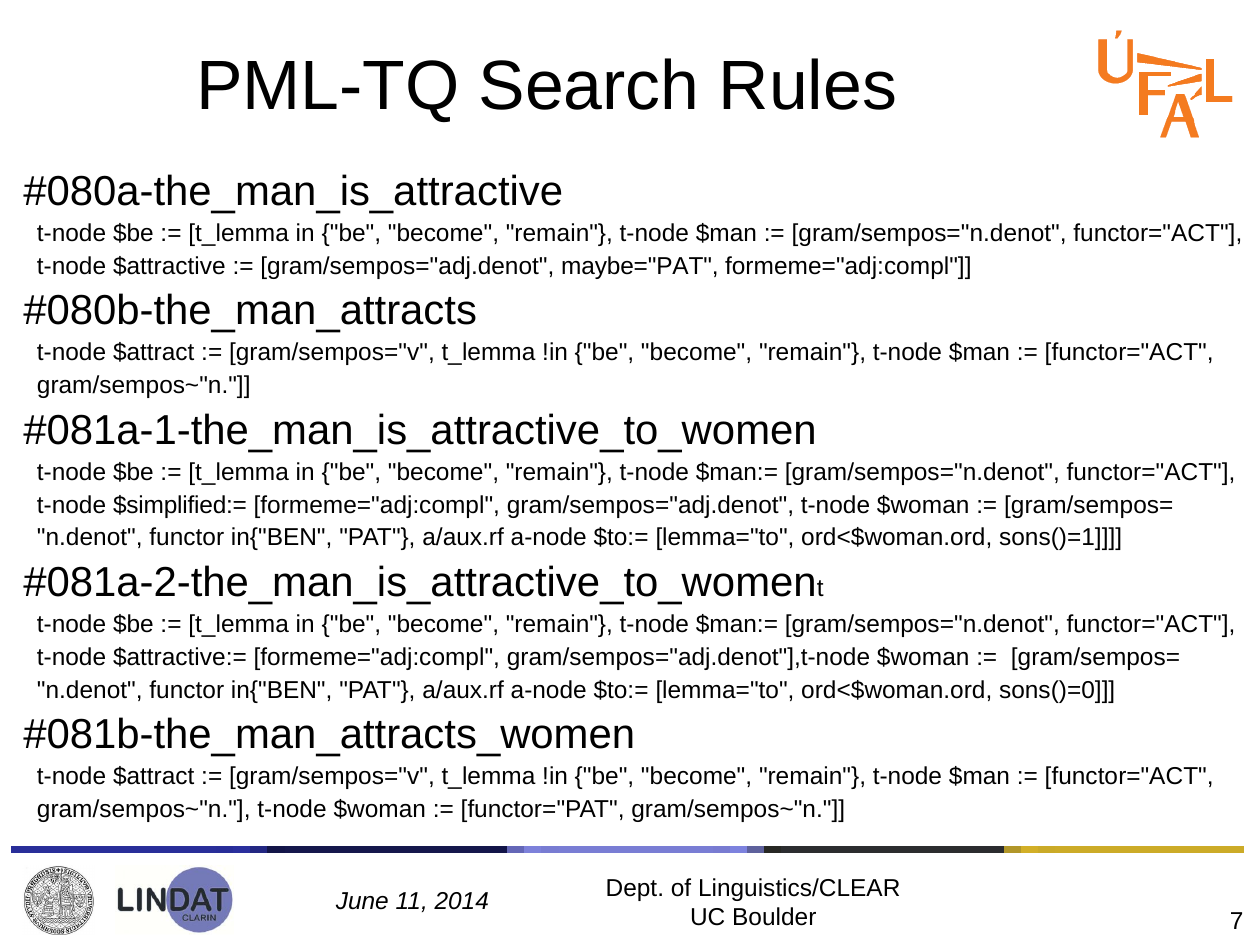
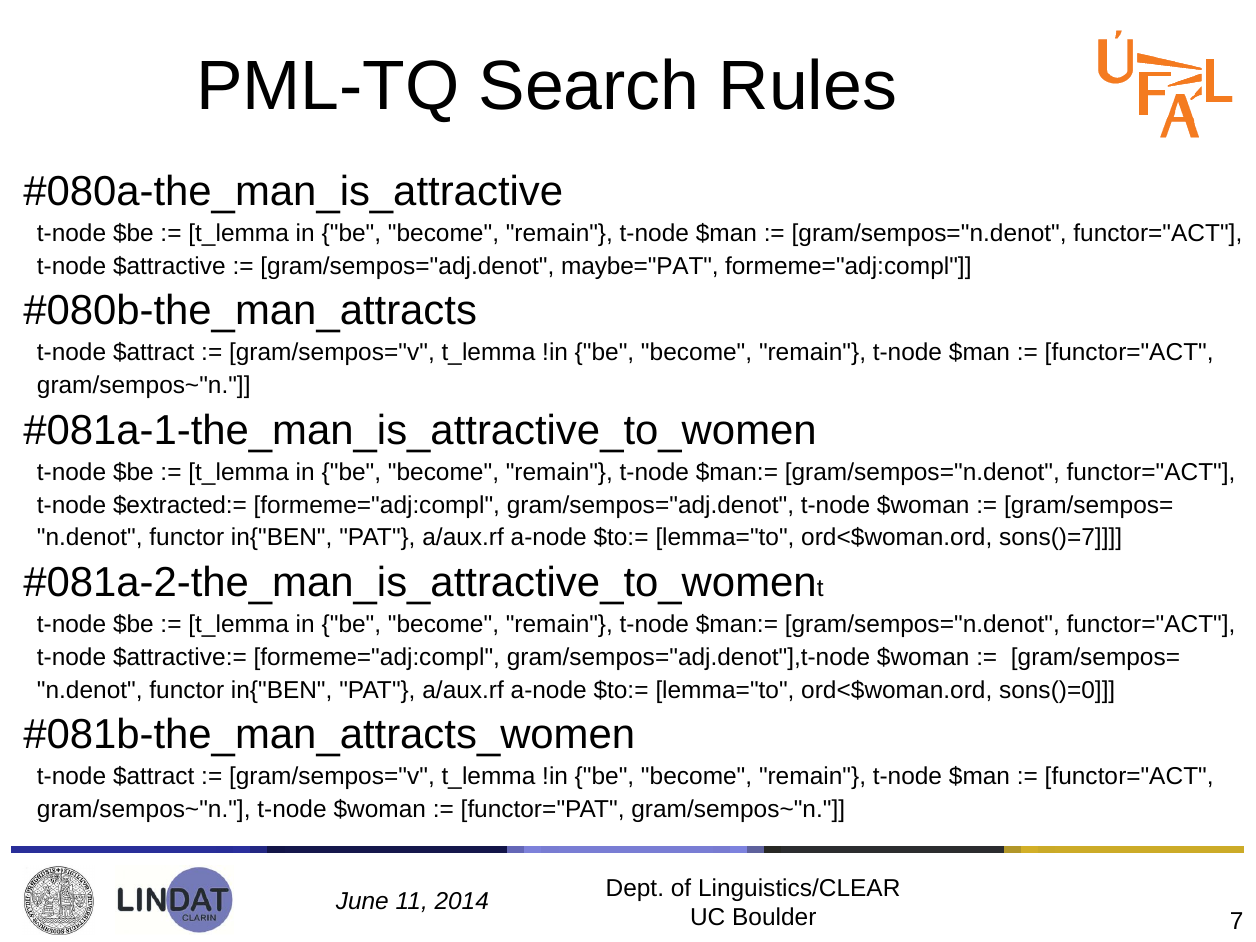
$simplified:=: $simplified:= -> $extracted:= (180, 505)
sons()=1: sons()=1 -> sons()=7 (1061, 538)
